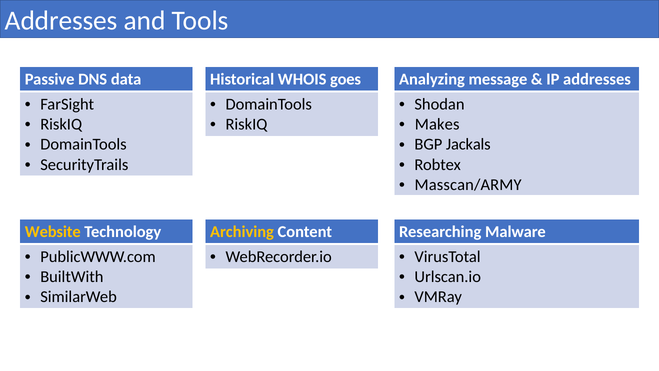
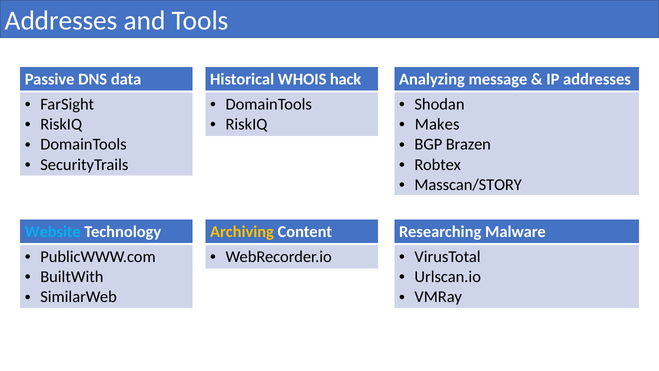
goes: goes -> hack (346, 79)
Jackals: Jackals -> Brazen (468, 144)
Masscan/ARMY: Masscan/ARMY -> Masscan/STORY (468, 185)
Website colour: yellow -> light blue (53, 232)
